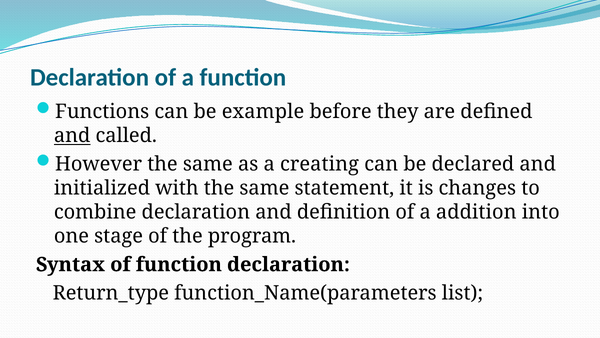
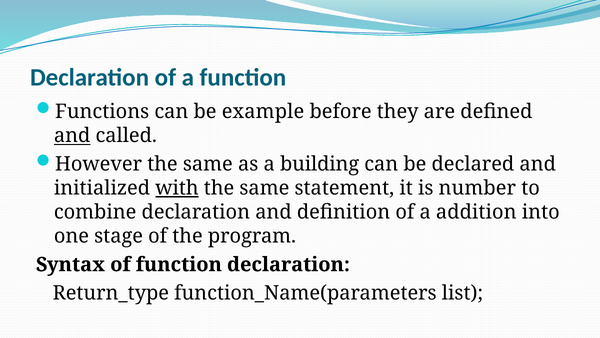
creating: creating -> building (320, 164)
with underline: none -> present (177, 188)
changes: changes -> number (477, 188)
